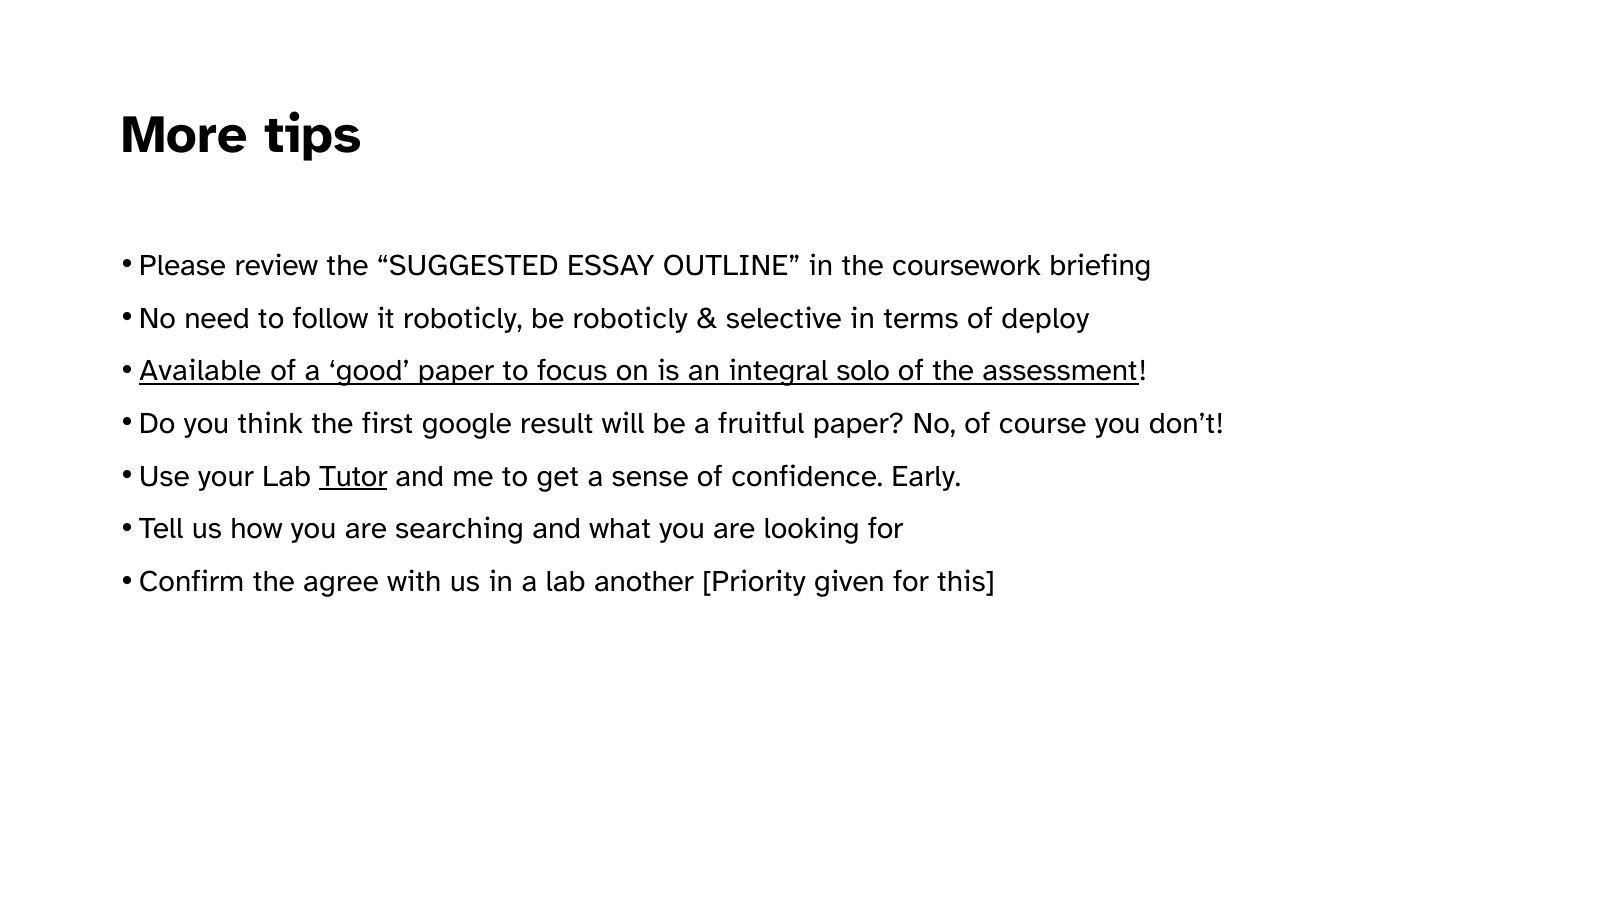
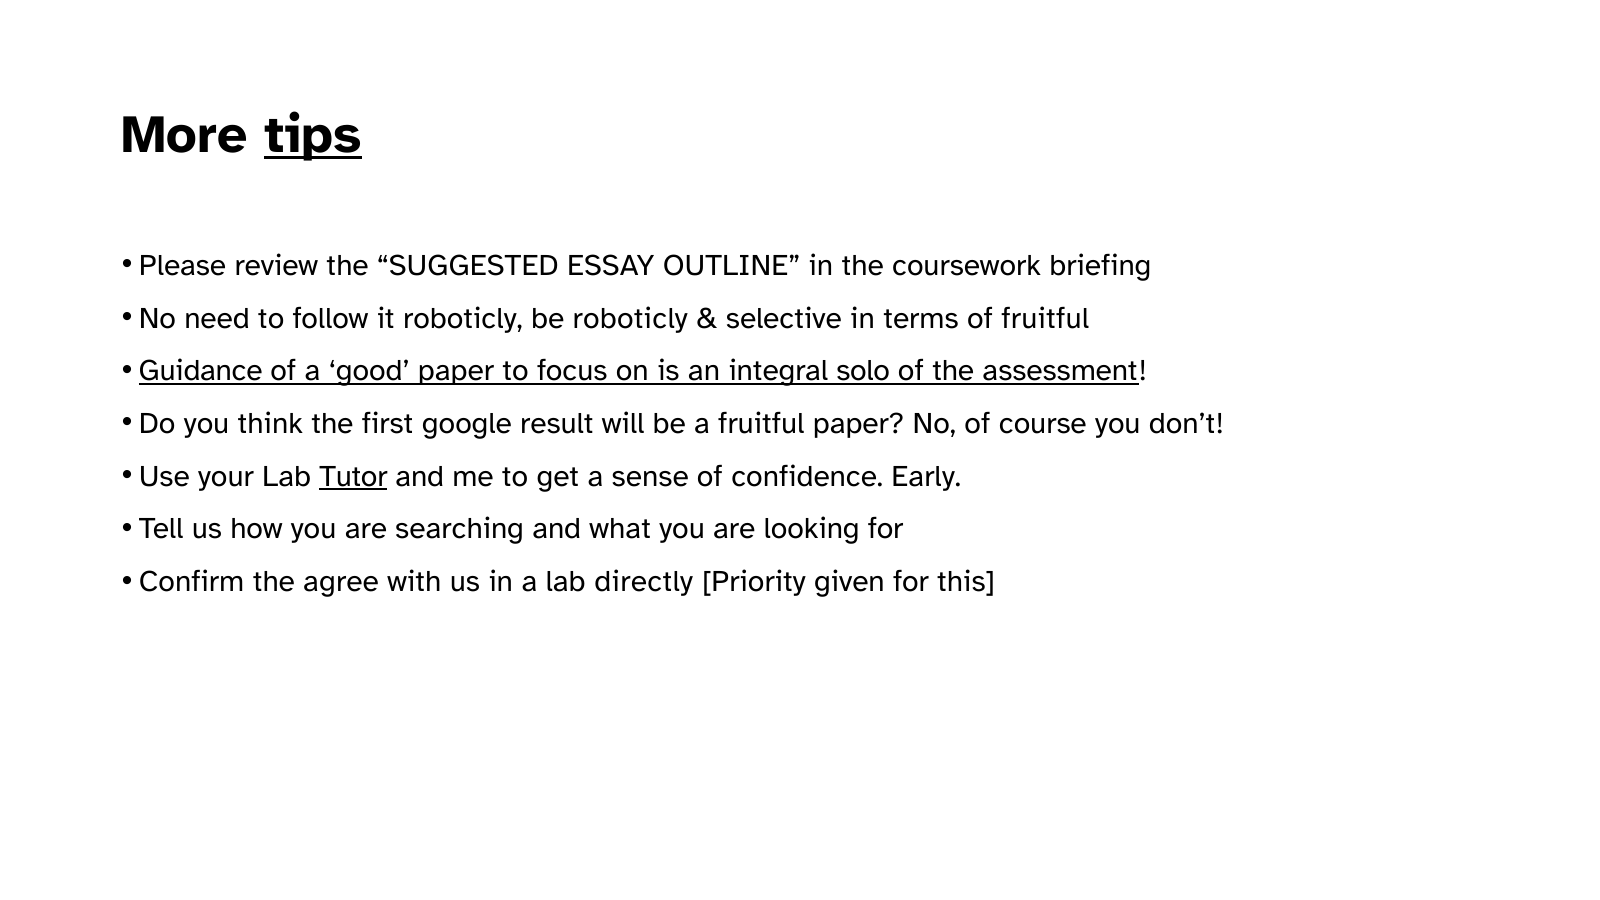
tips underline: none -> present (313, 135)
of deploy: deploy -> fruitful (1045, 318)
Available: Available -> Guidance (201, 371)
another: another -> directly (644, 582)
